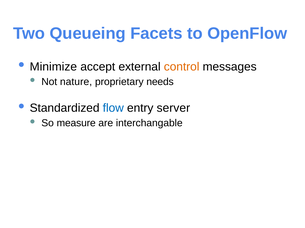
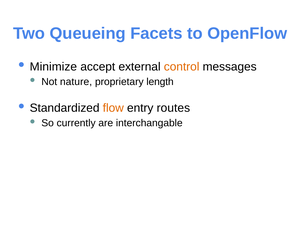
needs: needs -> length (160, 82)
flow colour: blue -> orange (113, 108)
server: server -> routes (173, 108)
measure: measure -> currently (76, 123)
